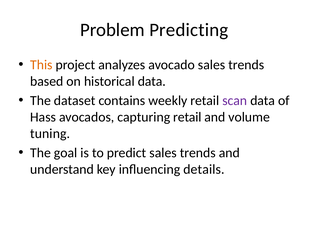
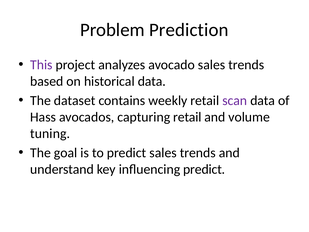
Predicting: Predicting -> Prediction (189, 30)
This colour: orange -> purple (41, 65)
influencing details: details -> predict (204, 169)
